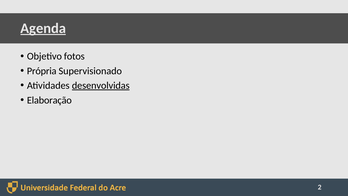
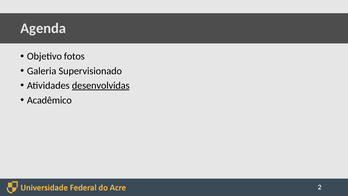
Agenda underline: present -> none (43, 28)
Própria: Própria -> Galeria (42, 71)
Elaboração: Elaboração -> Acadêmico (49, 100)
